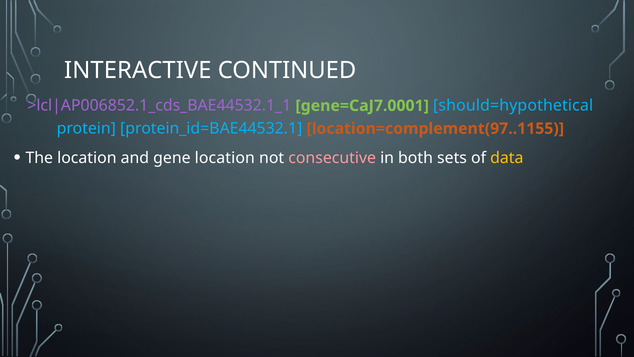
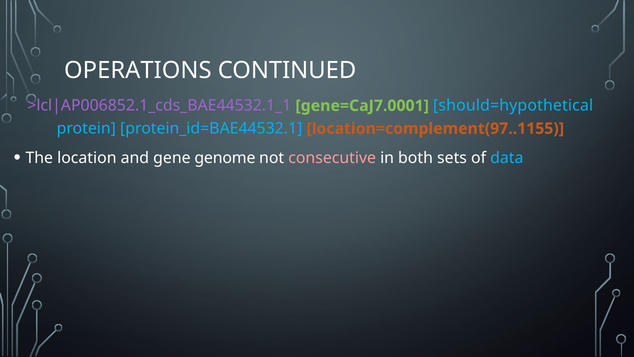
INTERACTIVE: INTERACTIVE -> OPERATIONS (138, 70)
gene location: location -> genome (225, 158)
data colour: yellow -> light blue (507, 158)
